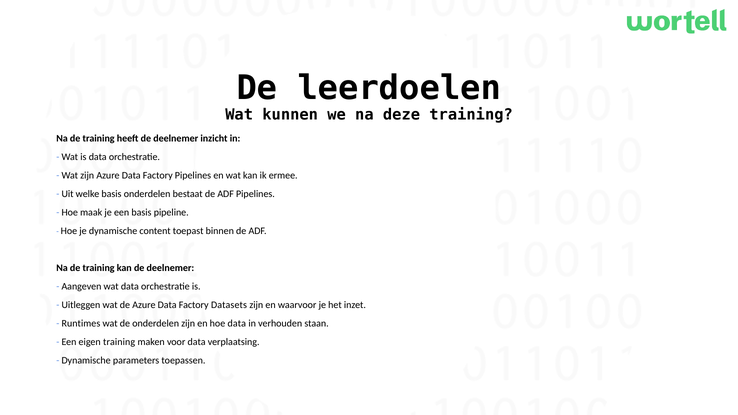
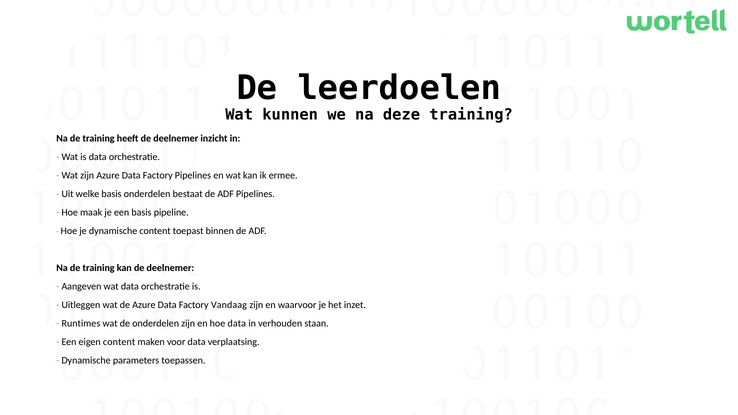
Datasets: Datasets -> Vandaag (229, 305)
eigen training: training -> content (119, 342)
